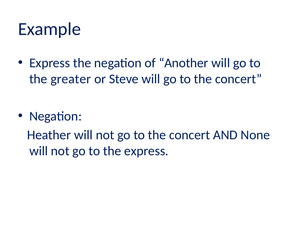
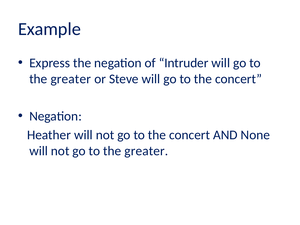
Another: Another -> Intruder (184, 63)
express: express -> greater (146, 151)
